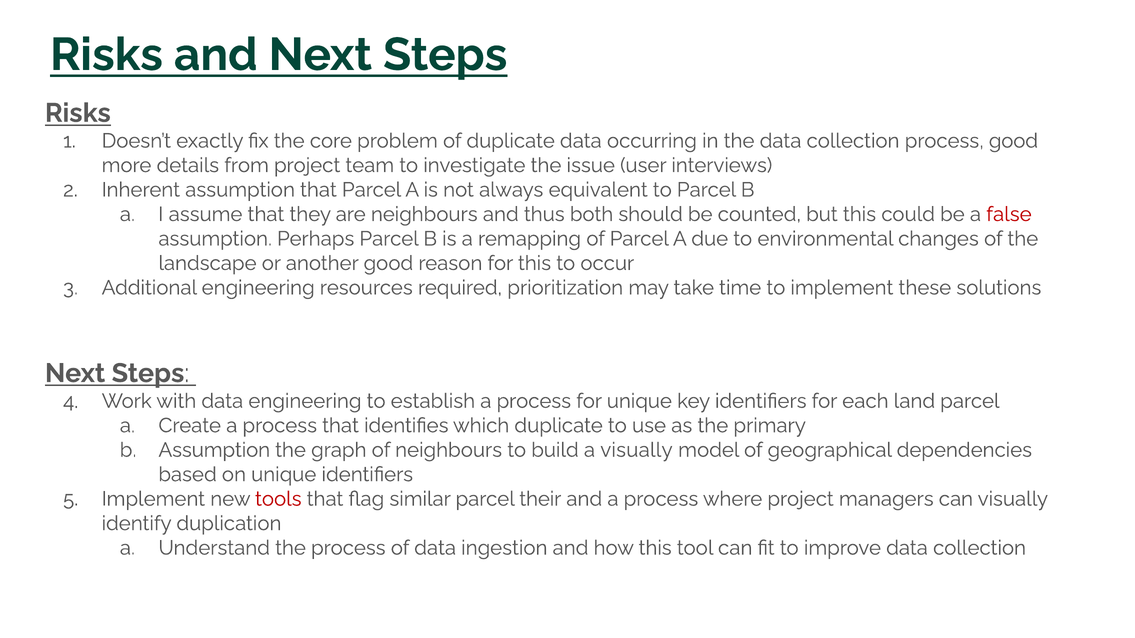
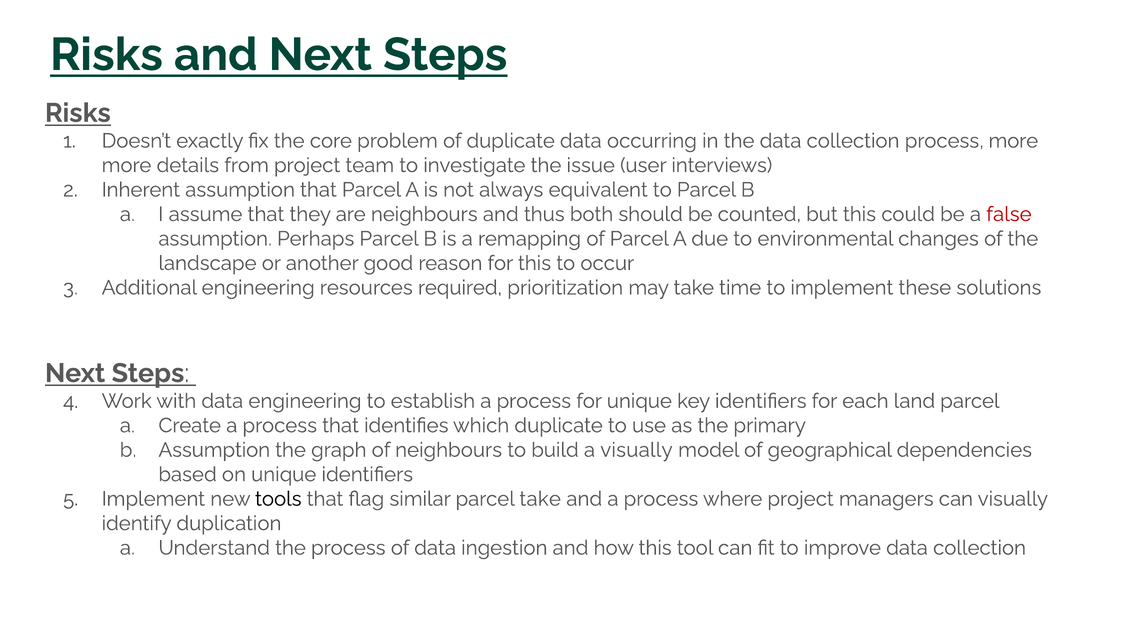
process good: good -> more (1013, 141)
tools colour: red -> black (278, 499)
parcel their: their -> take (540, 499)
